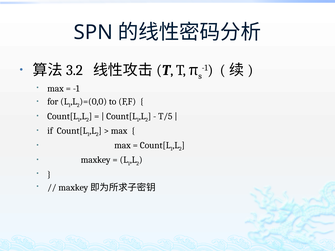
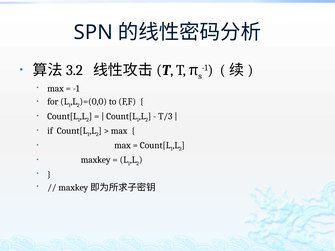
T/5: T/5 -> T/3 (165, 116)
